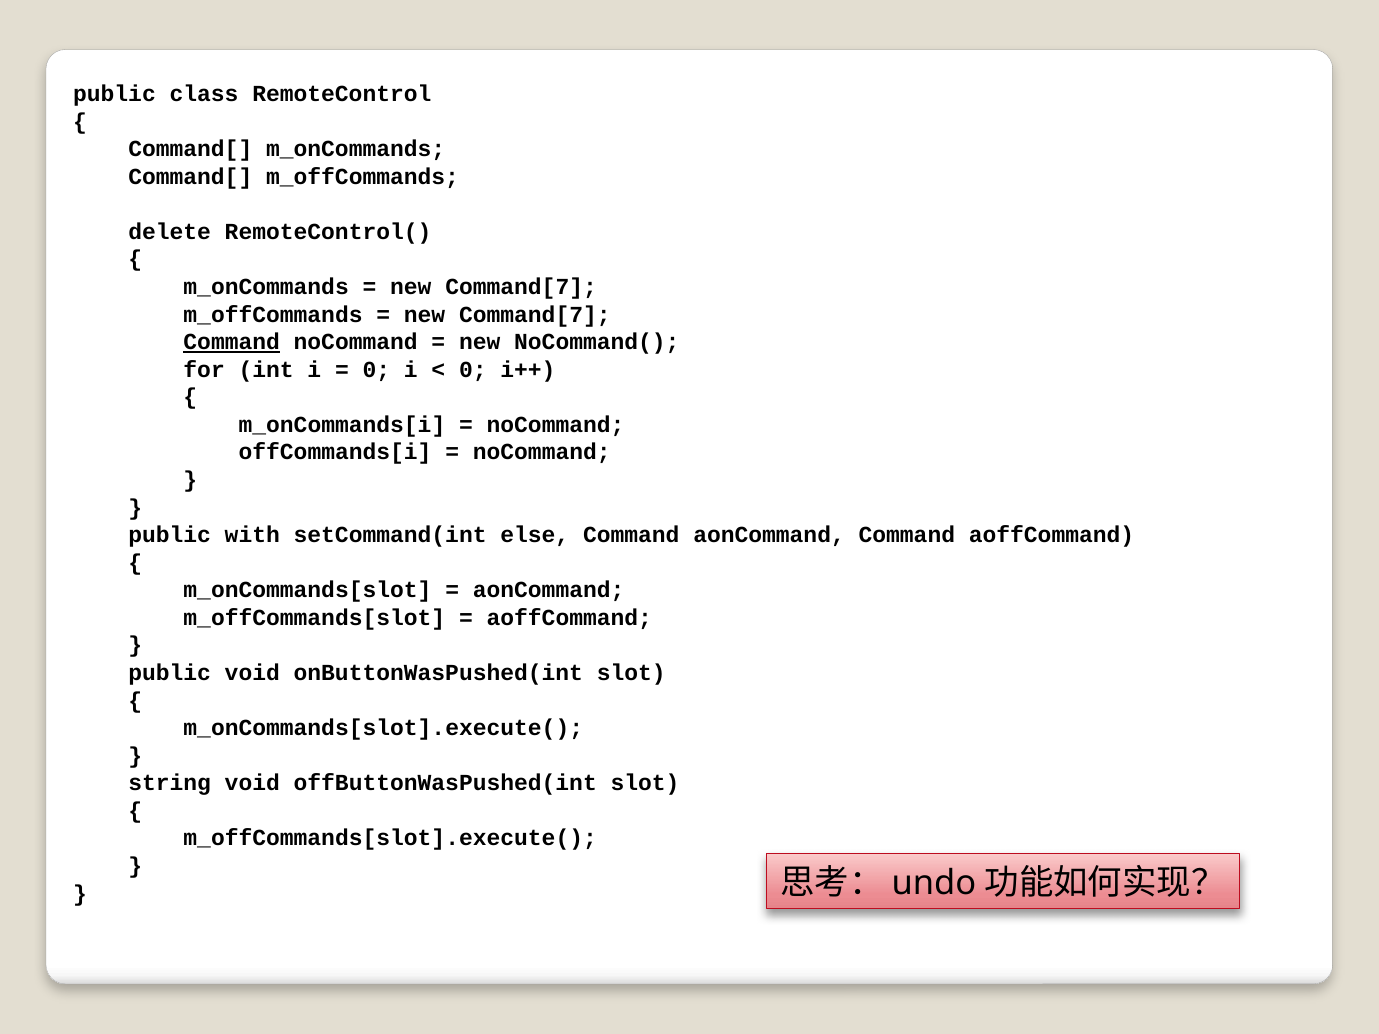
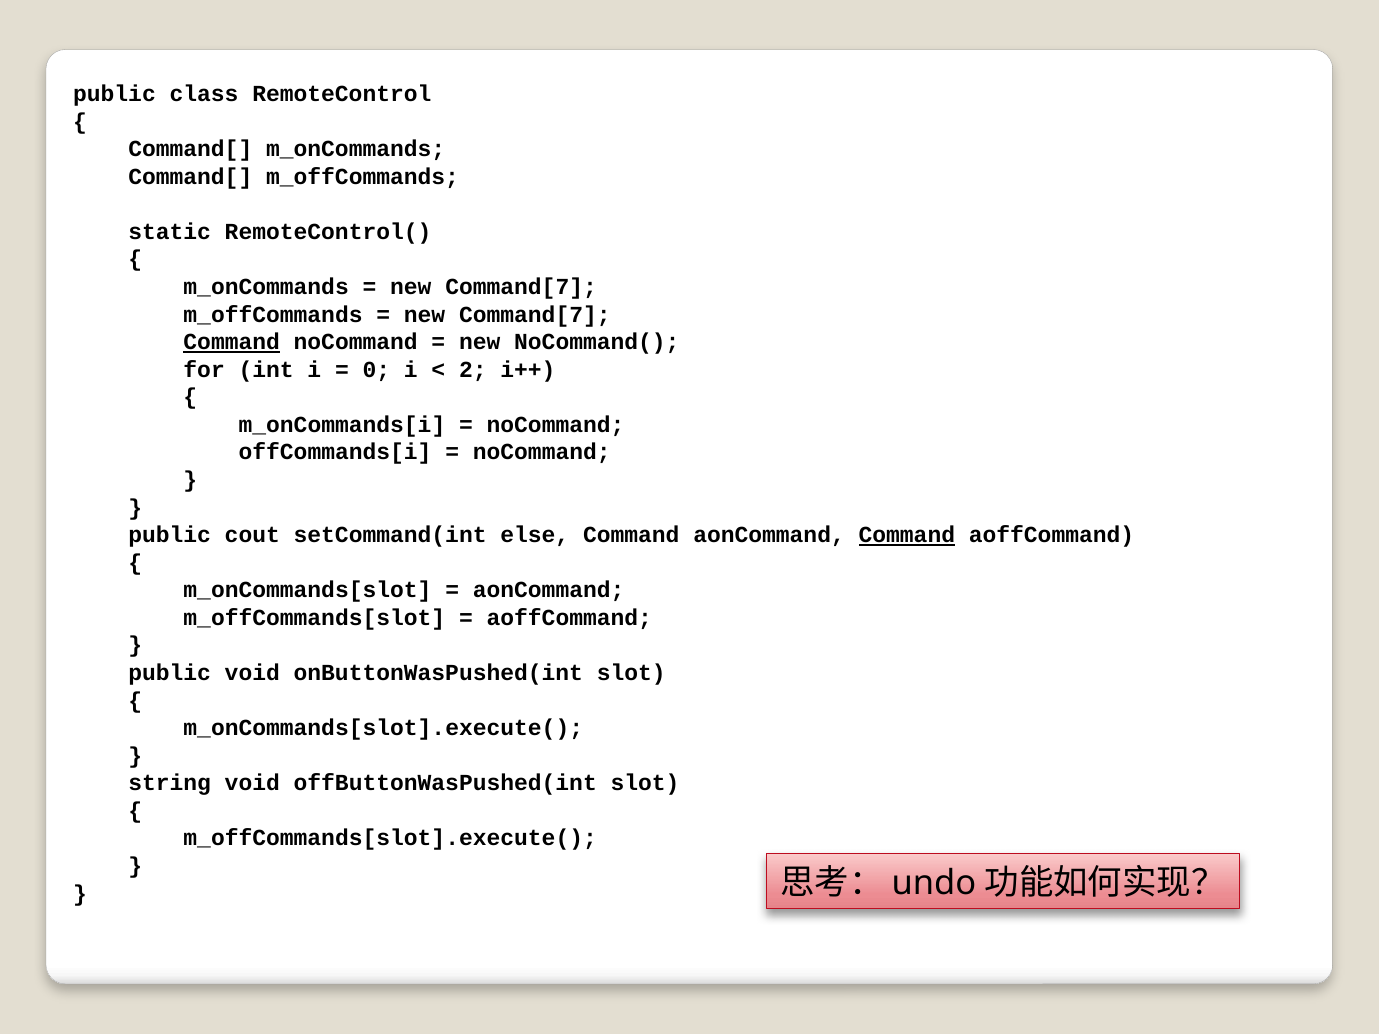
delete: delete -> static (170, 232)
0: 0 -> 2 (473, 370)
with: with -> cout (252, 535)
Command underline: none -> present (907, 535)
